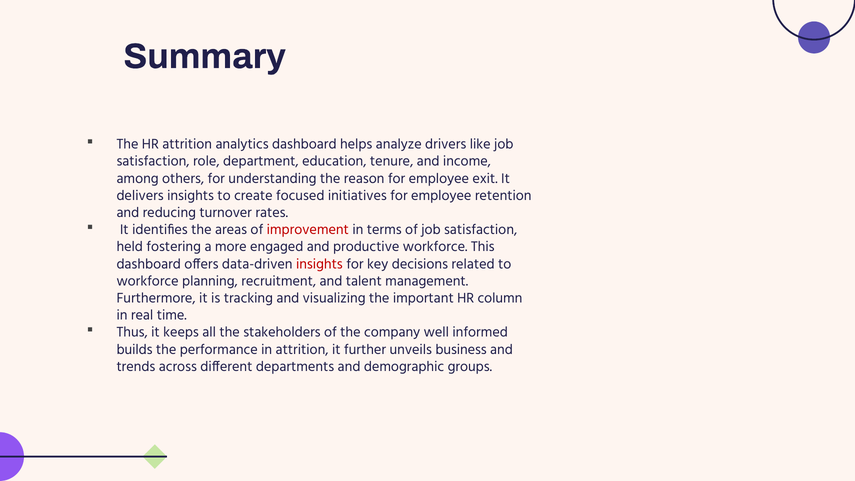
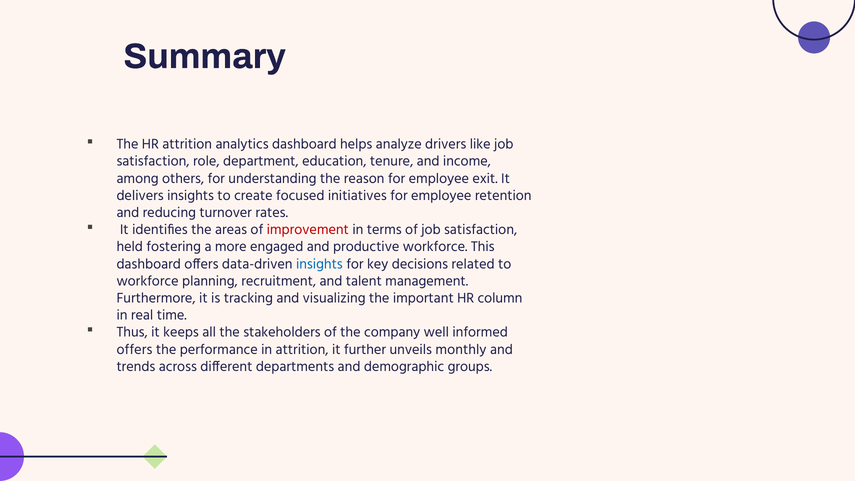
insights colour: red -> blue (319, 264)
builds: builds -> offers (134, 349)
business: business -> monthly (461, 349)
